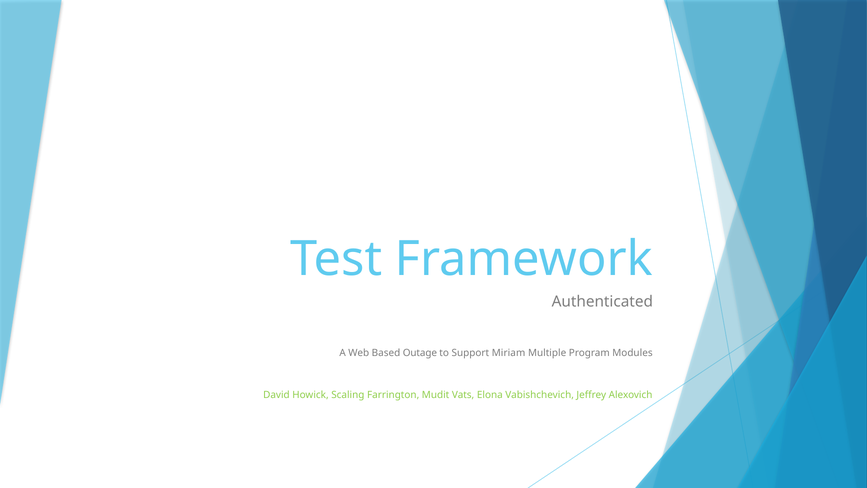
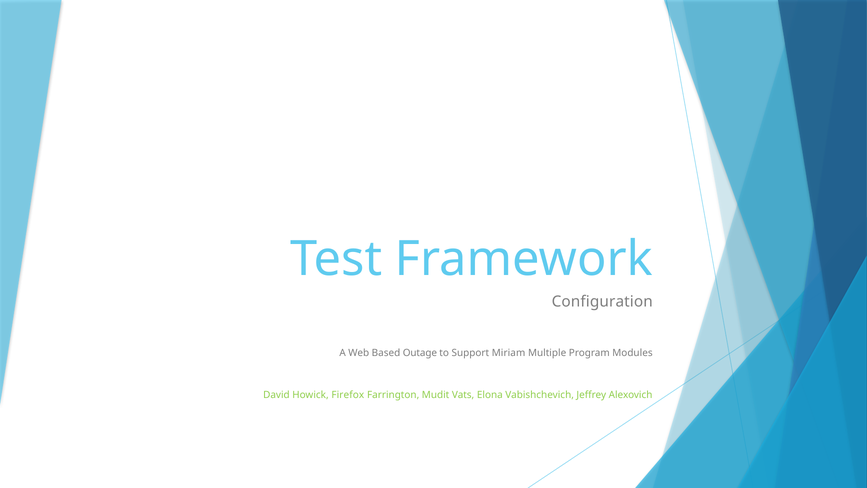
Authenticated: Authenticated -> Configuration (602, 302)
Scaling: Scaling -> Firefox (348, 395)
